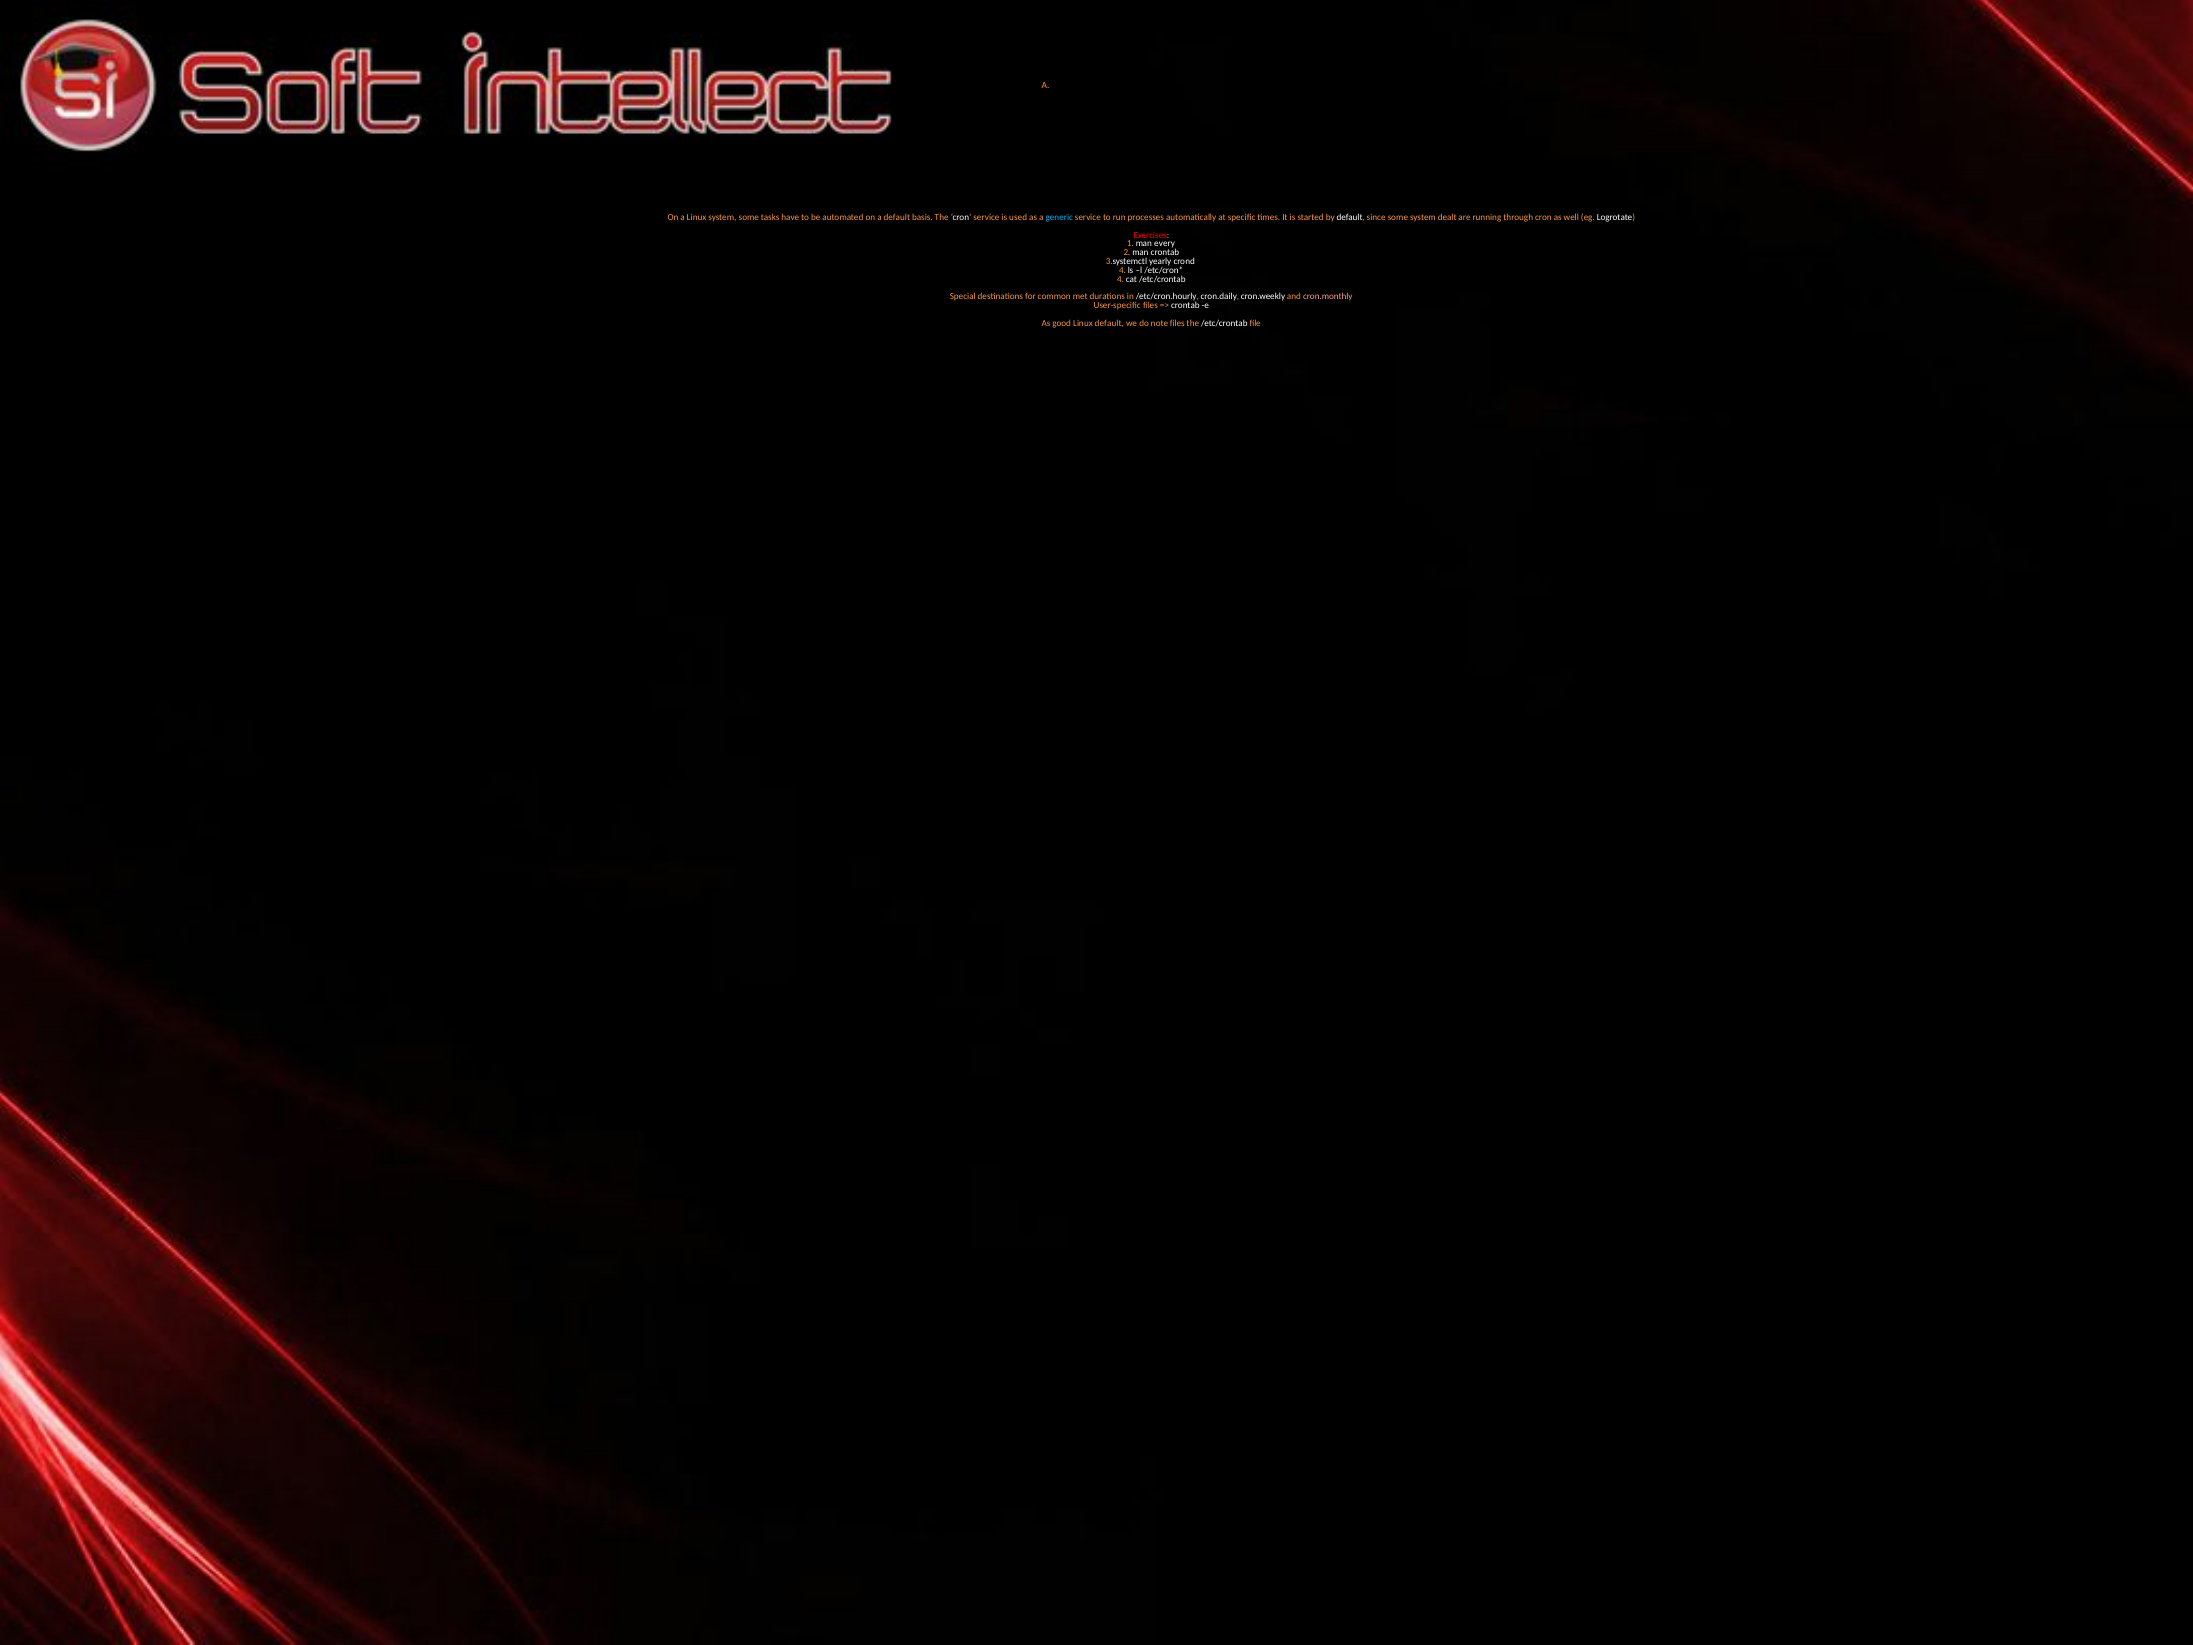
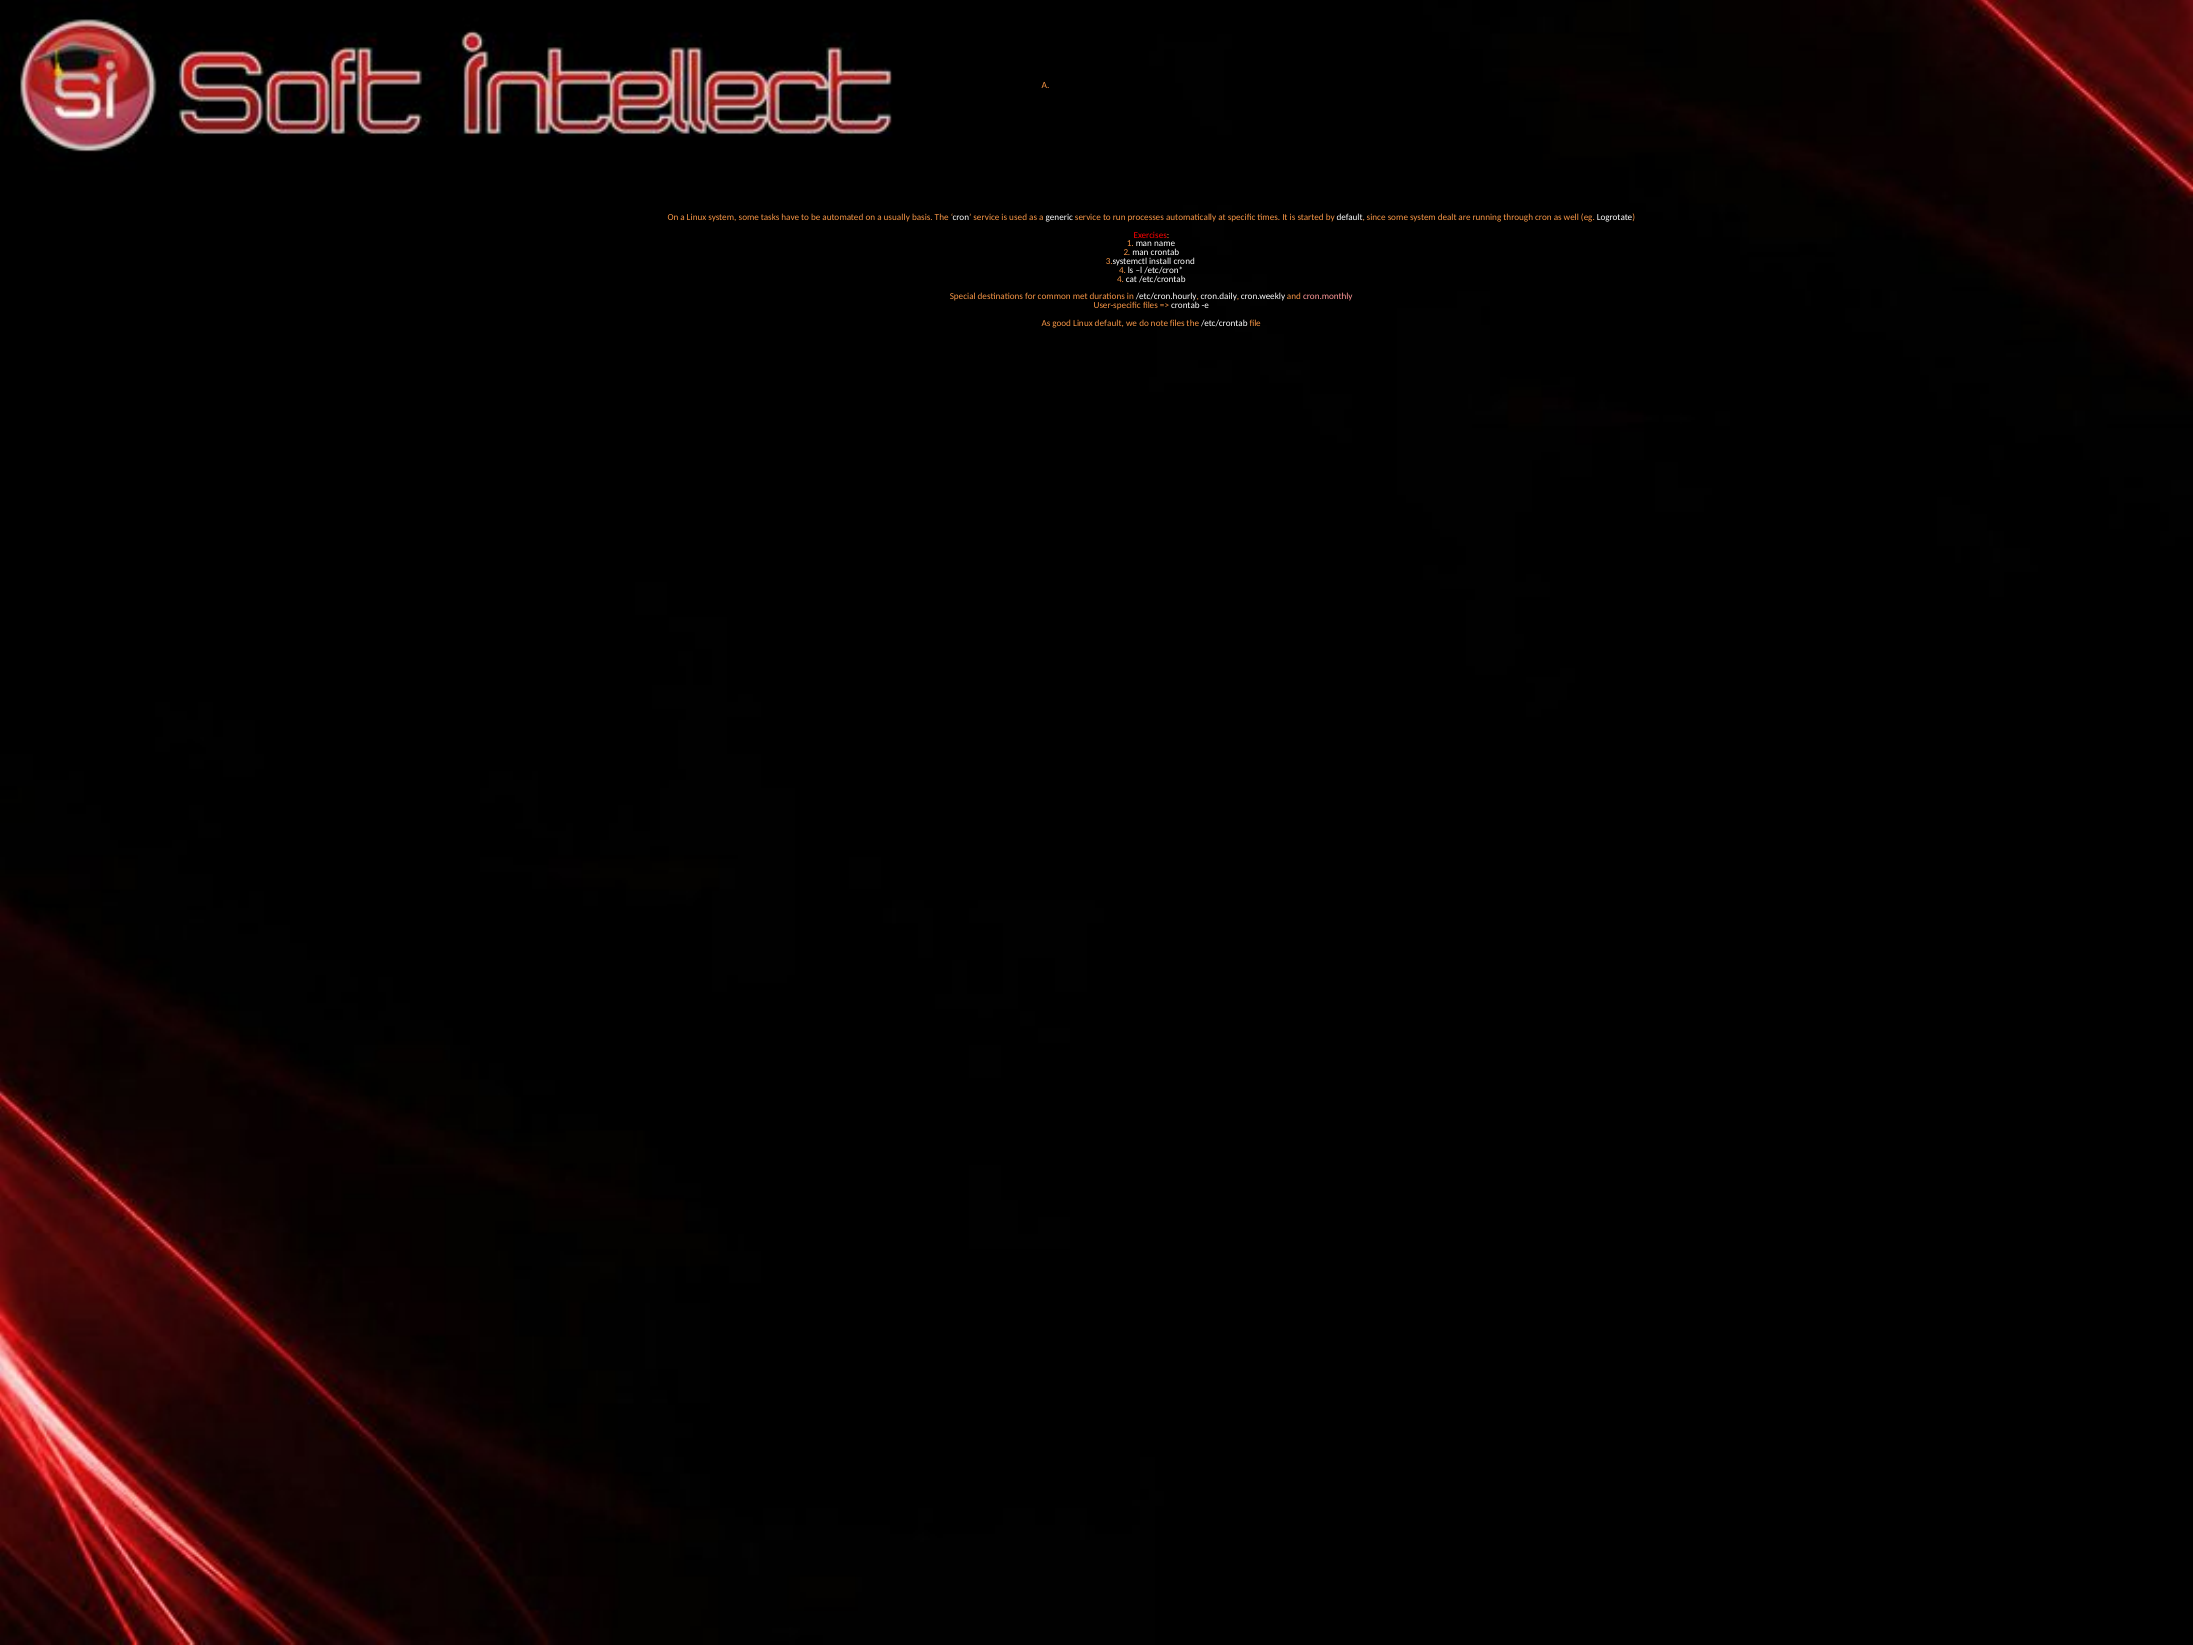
a default: default -> usually (897, 217)
generic colour: light blue -> white (1059, 217)
every: every -> name (1165, 244)
yearly: yearly -> install (1160, 262)
